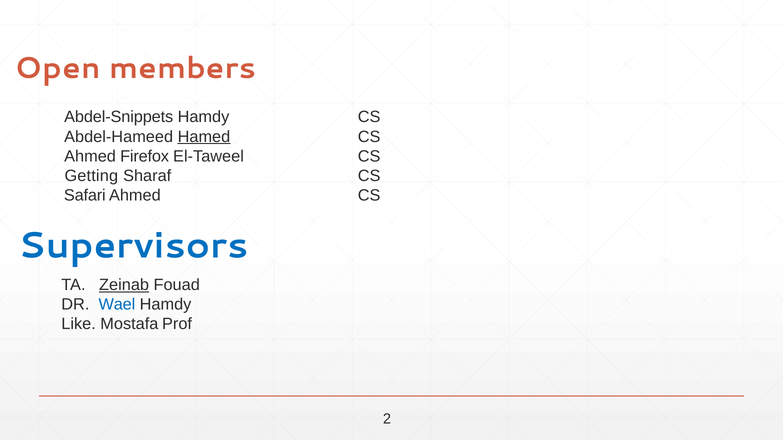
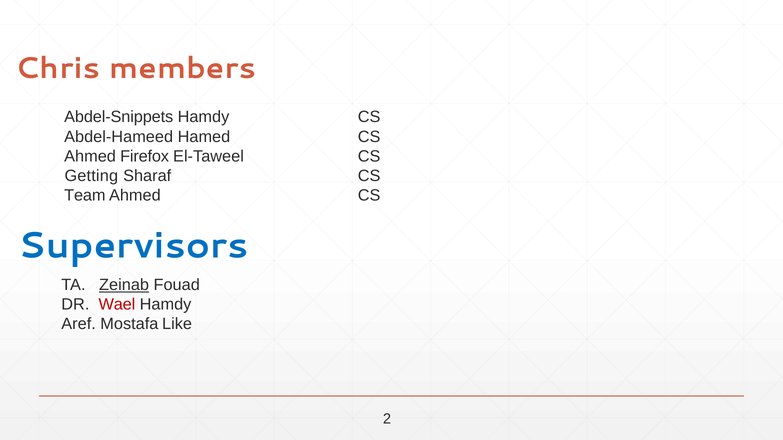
Open: Open -> Chris (58, 68)
Hamed underline: present -> none (204, 137)
Safari: Safari -> Team (85, 196)
Wael colour: blue -> red (117, 305)
Like: Like -> Aref (79, 324)
Prof: Prof -> Like (177, 324)
